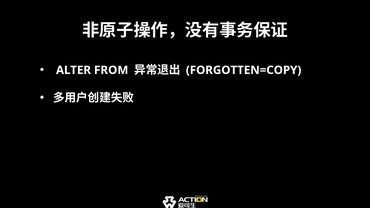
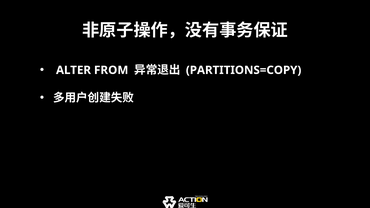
FORGOTTEN=COPY: FORGOTTEN=COPY -> PARTITIONS=COPY (244, 70)
